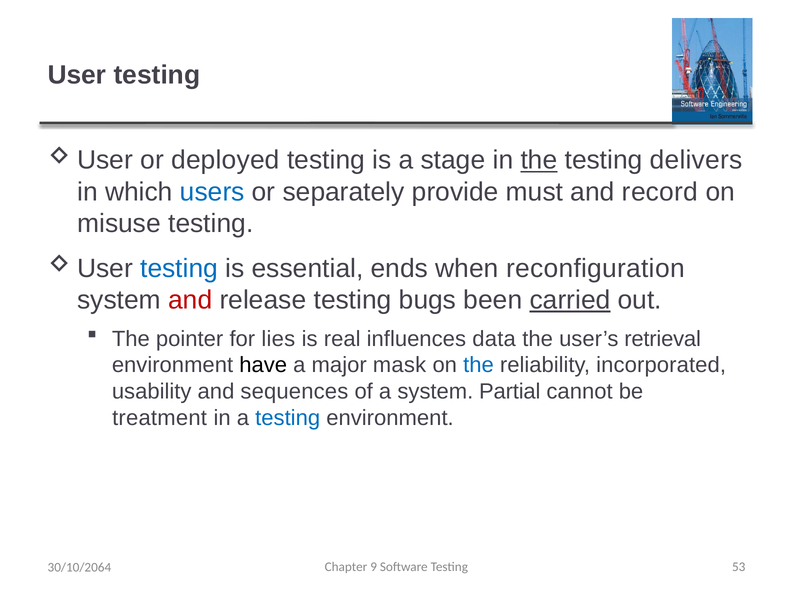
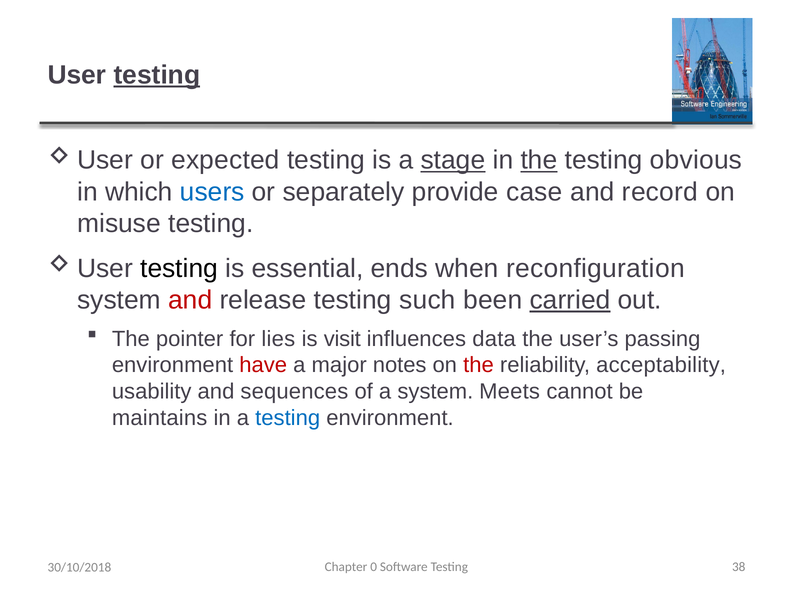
testing underline: none -> present (157, 75)
deployed: deployed -> expected (225, 160)
stage underline: none -> present (453, 160)
delivers: delivers -> obvious (696, 160)
must: must -> case (534, 192)
testing colour: blue -> black (179, 269)
bugs: bugs -> such (427, 301)
real: real -> visit (342, 339)
retrieval: retrieval -> passing (663, 339)
have colour: black -> red (263, 366)
mask: mask -> notes (400, 366)
the colour: blue -> red (478, 366)
incorporated: incorporated -> acceptability (661, 366)
Partial: Partial -> Meets (510, 392)
treatment: treatment -> maintains (160, 419)
9: 9 -> 0 (374, 568)
53: 53 -> 38 (739, 568)
30/10/2064: 30/10/2064 -> 30/10/2018 (79, 568)
